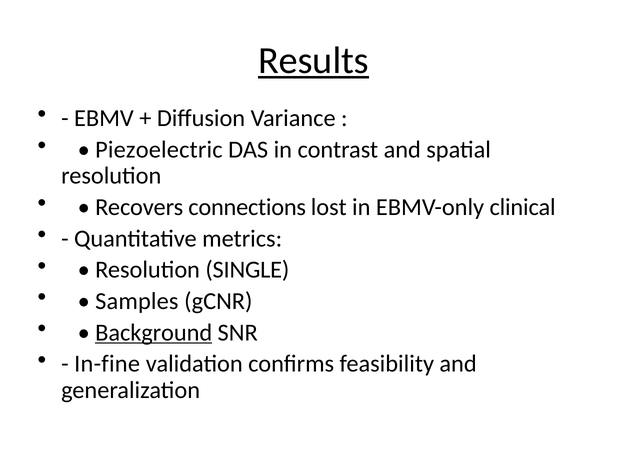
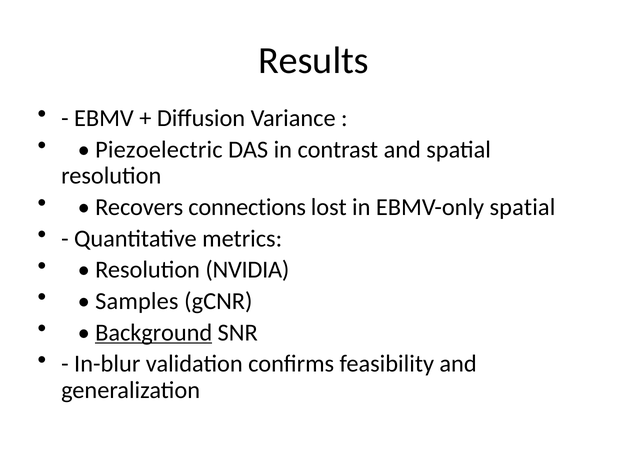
Results underline: present -> none (313, 61)
EBMV-only clinical: clinical -> spatial (522, 207)
SINGLE: SINGLE -> NVIDIA (247, 270)
In-fine: In-fine -> In-blur (107, 364)
